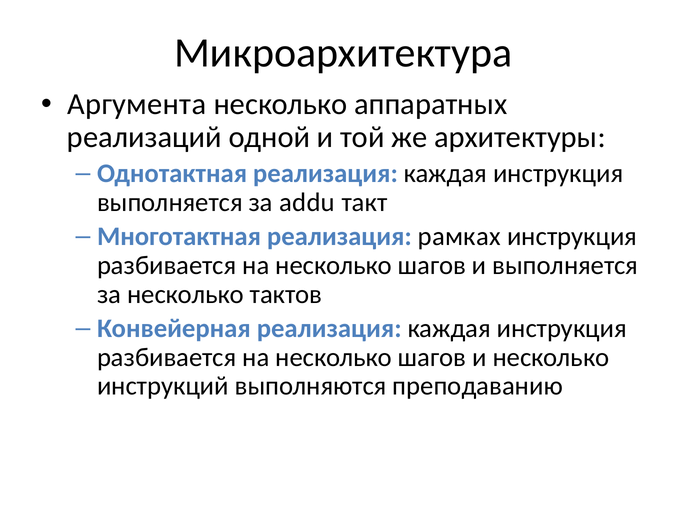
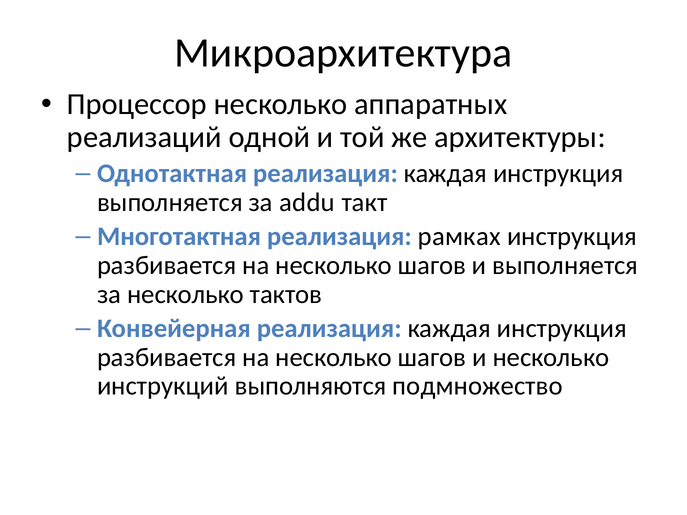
Аргумента: Аргумента -> Процессор (137, 104)
преподаванию: преподаванию -> подмножество (478, 386)
